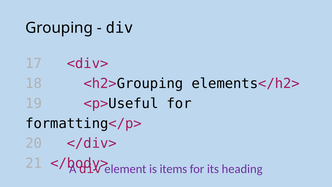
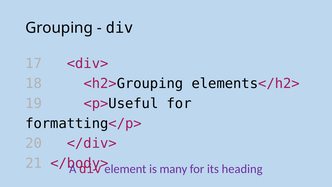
items: items -> many (173, 169)
